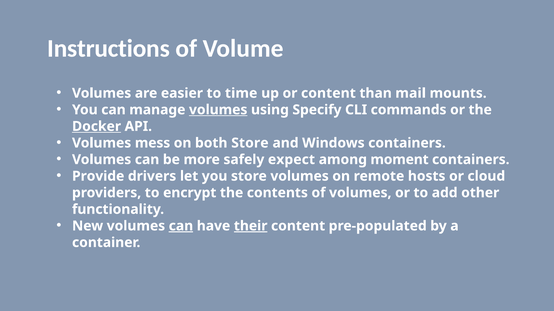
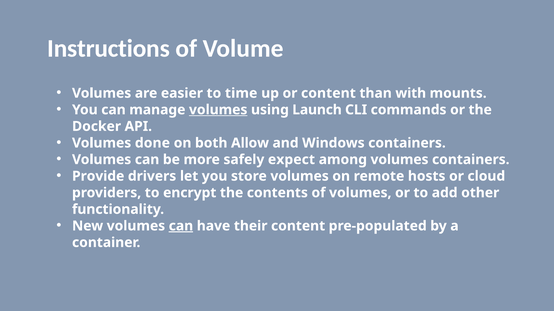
mail: mail -> with (411, 93)
Specify: Specify -> Launch (317, 110)
Docker underline: present -> none (97, 127)
mess: mess -> done (152, 143)
both Store: Store -> Allow (250, 143)
among moment: moment -> volumes (400, 160)
their underline: present -> none (251, 226)
